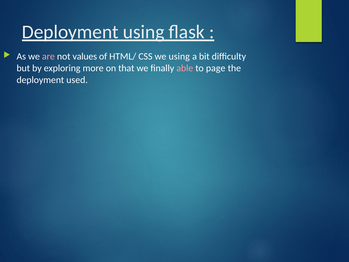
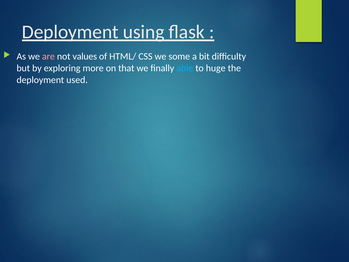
we using: using -> some (179, 56)
able colour: pink -> light blue (185, 68)
page: page -> huge (216, 68)
